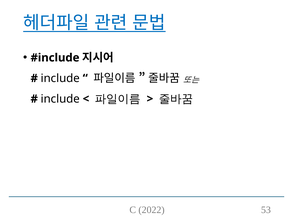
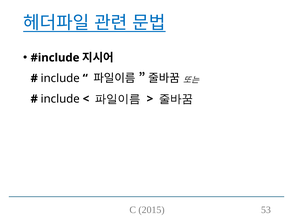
2022: 2022 -> 2015 (152, 209)
